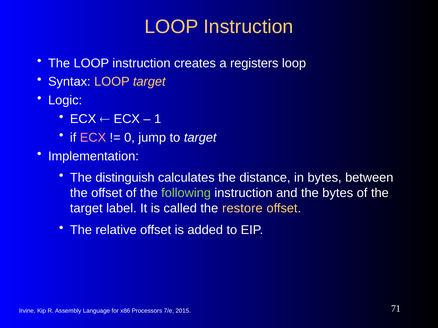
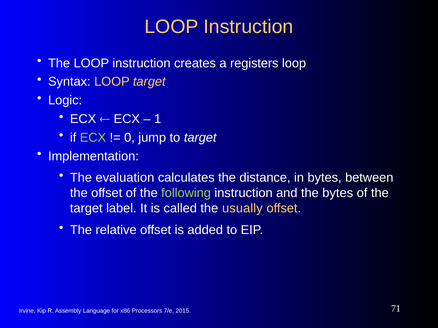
ECX colour: pink -> light green (93, 138)
distinguish: distinguish -> evaluation (125, 178)
restore: restore -> usually (242, 209)
